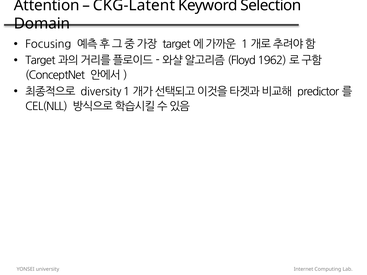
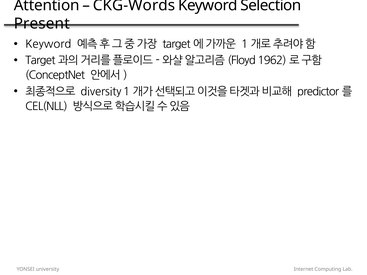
CKG-Latent: CKG-Latent -> CKG-Words (134, 5)
Domain: Domain -> Present (42, 24)
Focusing: Focusing -> Keyword (48, 44)
